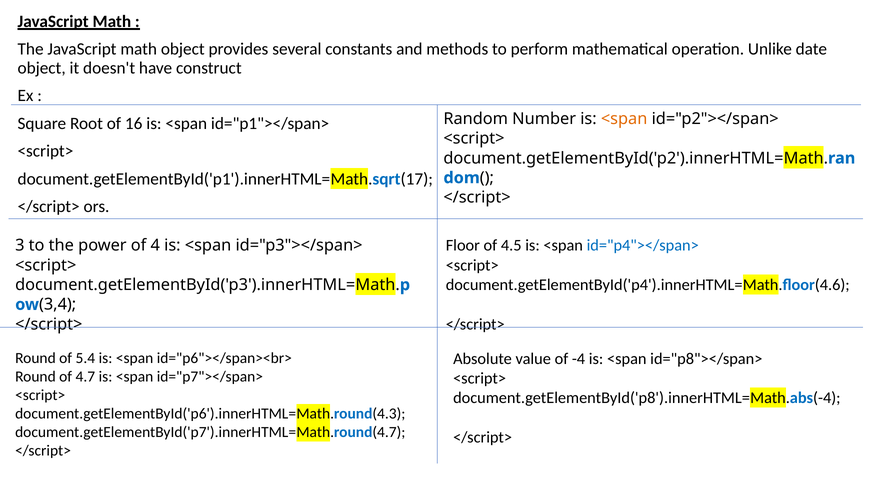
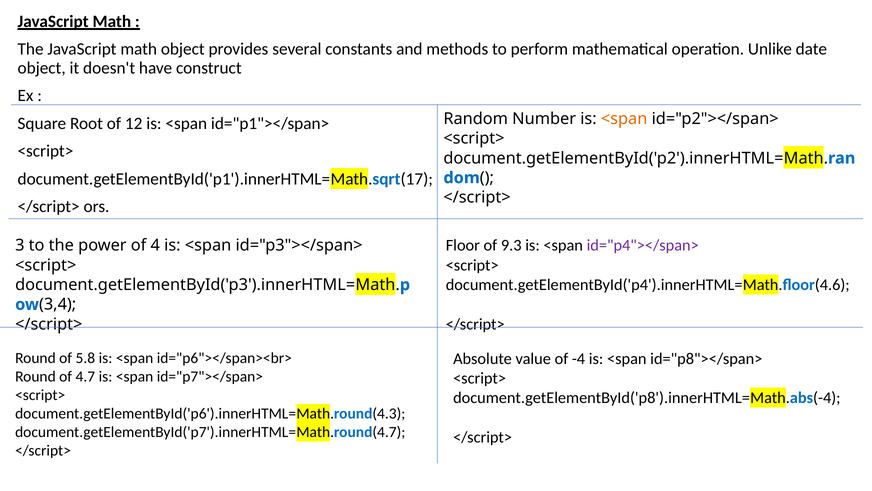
16: 16 -> 12 (134, 123)
4.5: 4.5 -> 9.3 (511, 245)
id="p4"></span> colour: blue -> purple (643, 245)
5.4: 5.4 -> 5.8 (85, 358)
